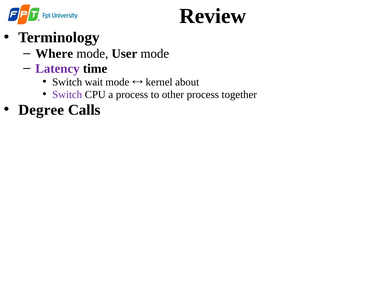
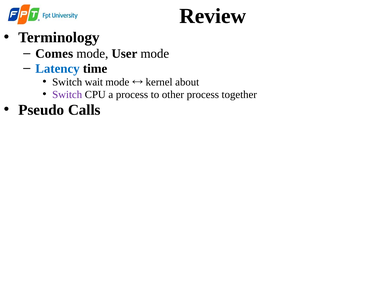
Where: Where -> Comes (54, 54)
Latency colour: purple -> blue (58, 69)
Degree: Degree -> Pseudo (41, 110)
